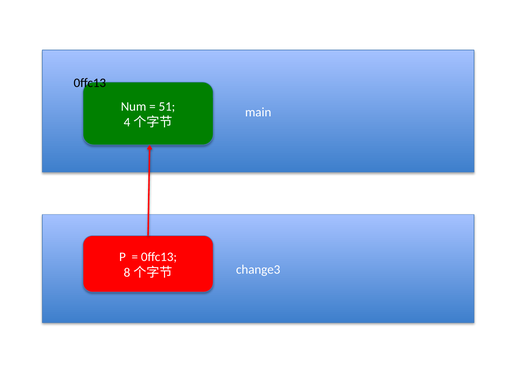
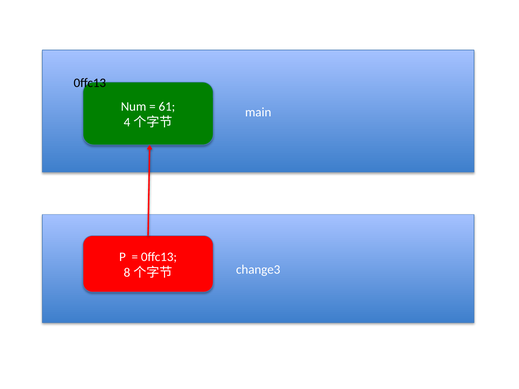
51: 51 -> 61 (167, 107)
